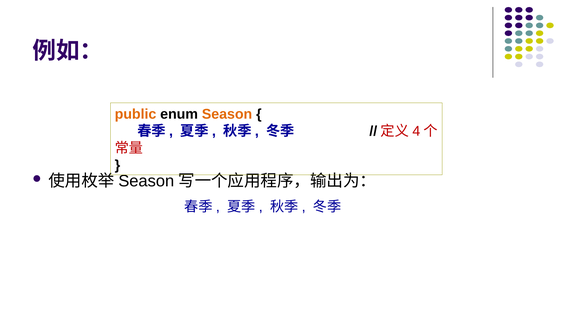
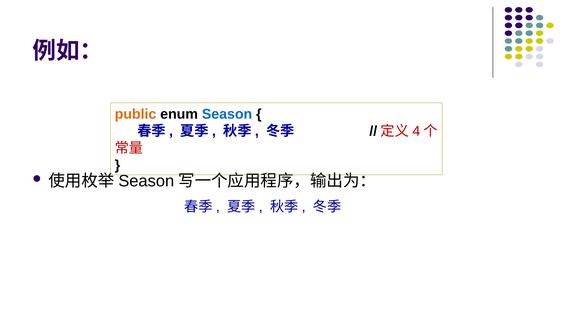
Season colour: orange -> blue (227, 114)
